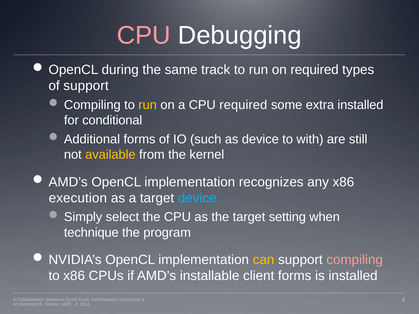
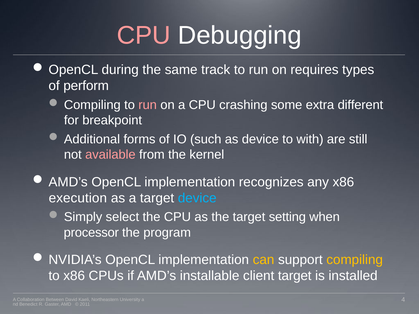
on required: required -> requires (315, 70)
of support: support -> perform (86, 86)
run colour: yellow -> pink (148, 105)
CPU required: required -> crashing (243, 105)
extra installed: installed -> different (360, 105)
conditional: conditional -> breakpoint (112, 120)
available colour: yellow -> pink (110, 155)
technique: technique -> processor (91, 233)
compiling colour: pink -> yellow (355, 260)
client forms: forms -> target (295, 276)
